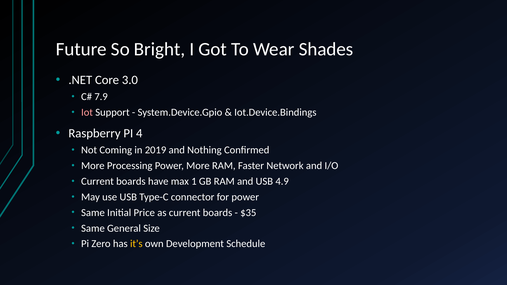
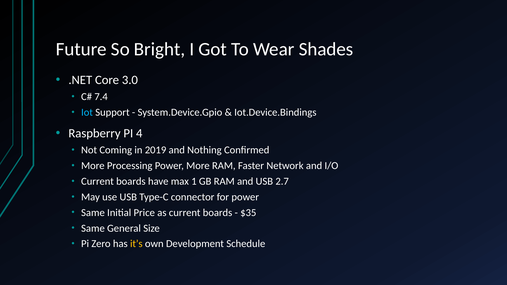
7.9: 7.9 -> 7.4 (101, 97)
Iot colour: pink -> light blue (87, 113)
4.9: 4.9 -> 2.7 (282, 182)
